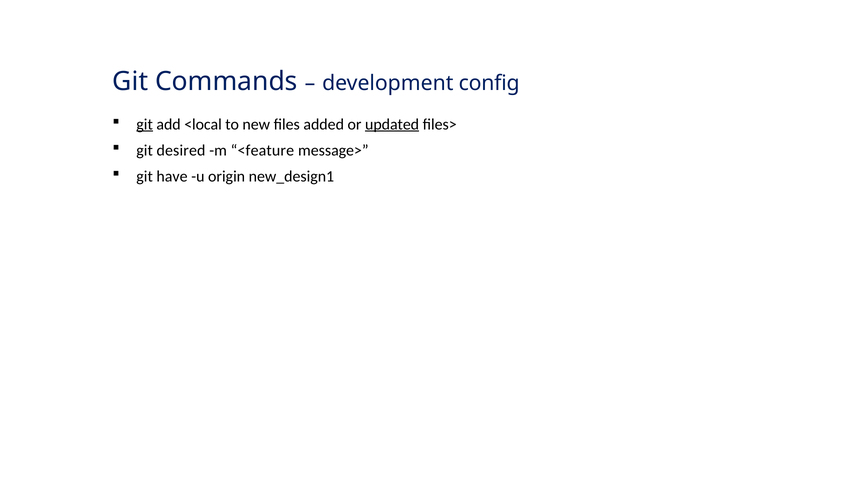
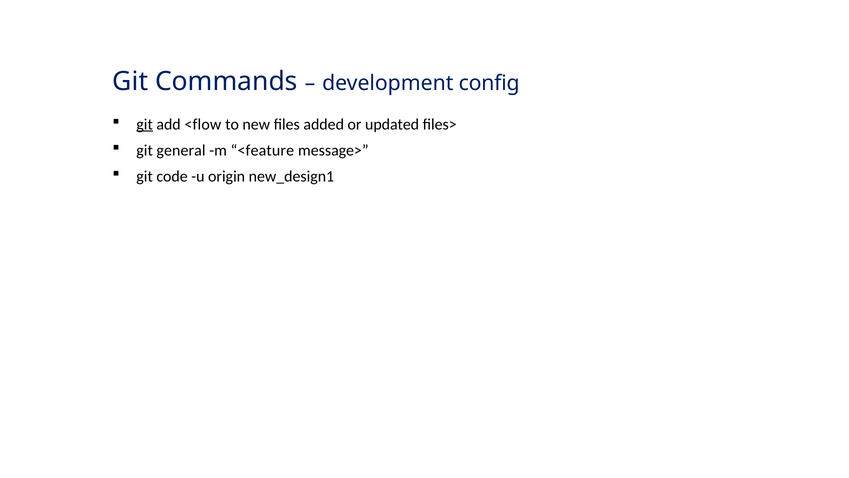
<local: <local -> <flow (203, 124)
updated underline: present -> none (392, 124)
desired: desired -> general (181, 150)
have: have -> code (172, 176)
